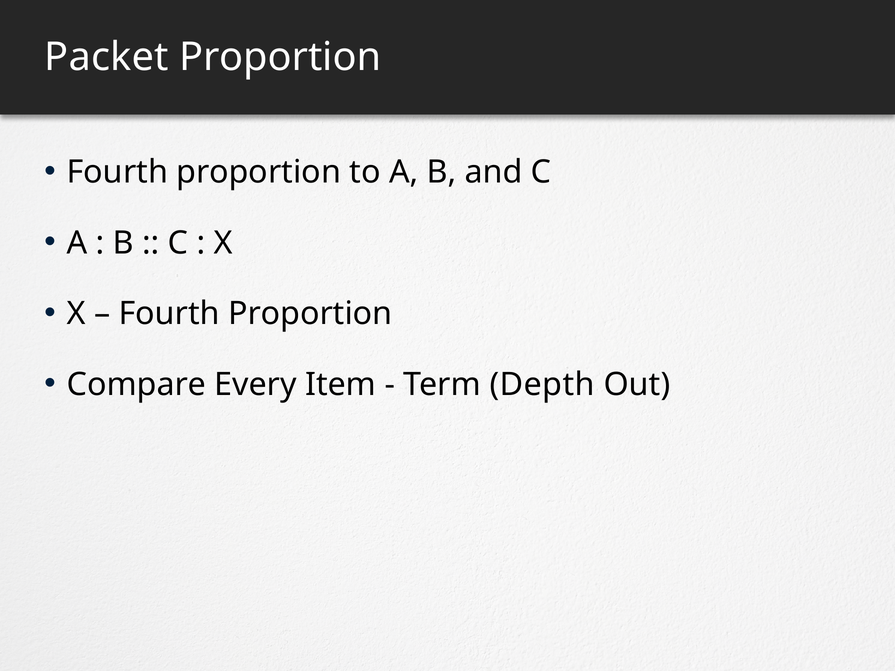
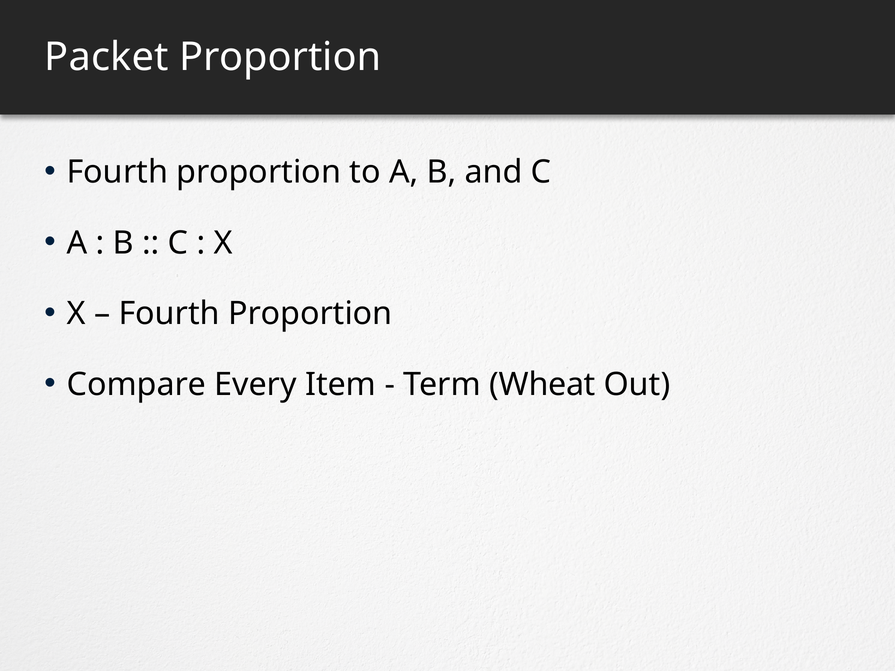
Depth: Depth -> Wheat (542, 385)
